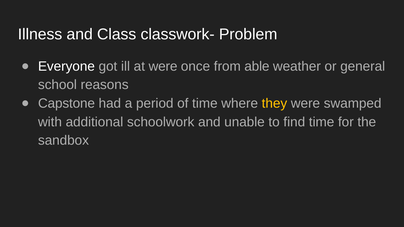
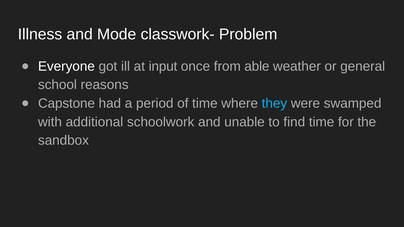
Class: Class -> Mode (117, 34)
at were: were -> input (163, 66)
they colour: yellow -> light blue (274, 104)
